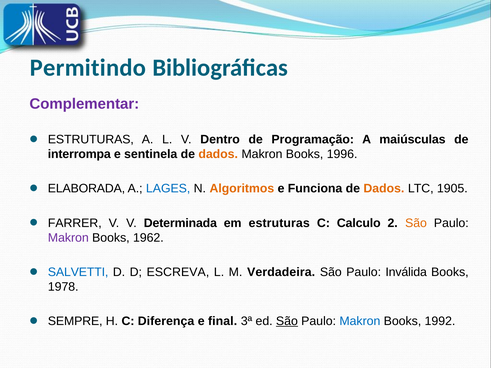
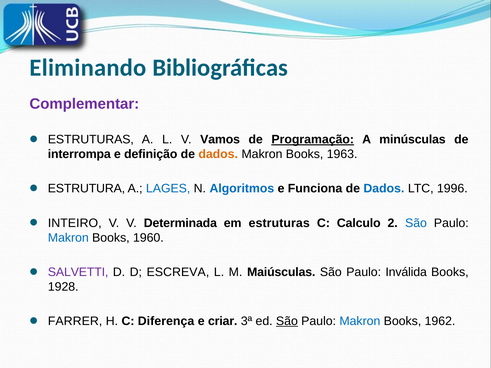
Permitindo: Permitindo -> Eliminando (88, 68)
Dentro: Dentro -> Vamos (220, 140)
Programação underline: none -> present (313, 140)
maiúsculas: maiúsculas -> minúsculas (412, 140)
sentinela: sentinela -> definição (151, 154)
1996: 1996 -> 1963 (342, 154)
ELABORADA: ELABORADA -> ESTRUTURA (86, 189)
Algoritmos colour: orange -> blue (242, 189)
Dados colour: orange -> blue (384, 189)
1905: 1905 -> 1996 (452, 189)
FARRER: FARRER -> INTEIRO (75, 223)
São colour: orange -> blue (416, 223)
Makron colour: purple -> blue (68, 238)
1962: 1962 -> 1960 (148, 238)
SALVETTI colour: blue -> purple (78, 272)
Verdadeira: Verdadeira -> Maiúsculas (281, 272)
1978: 1978 -> 1928 (63, 287)
SEMPRE: SEMPRE -> FARRER (75, 321)
final: final -> criar (223, 321)
1992: 1992 -> 1962 (440, 321)
